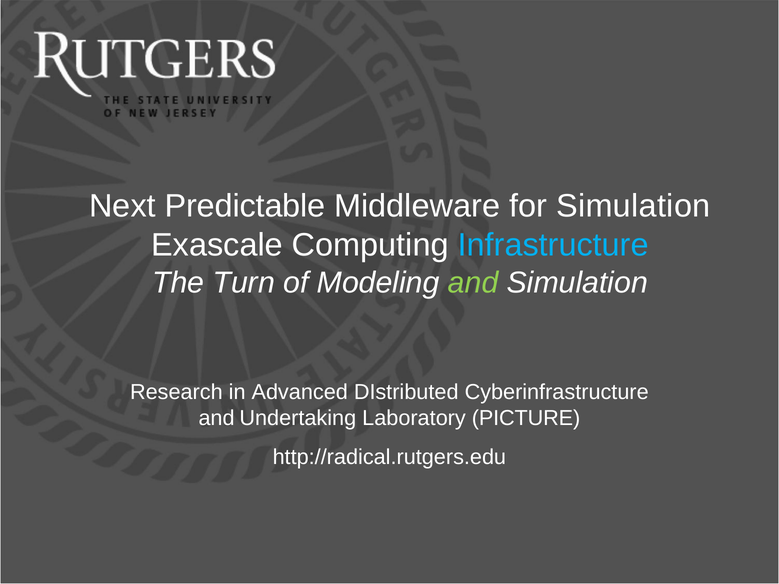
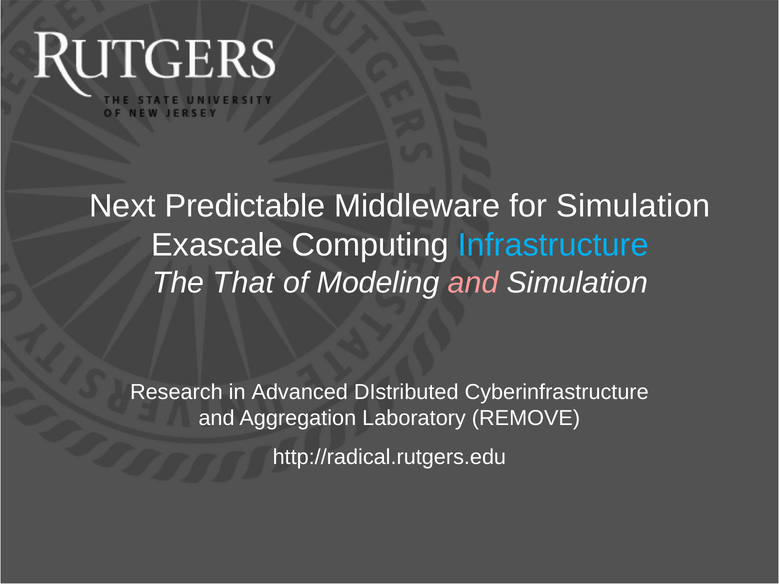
Turn: Turn -> That (244, 283)
and colour: light green -> pink (473, 283)
Undertaking: Undertaking -> Aggregation (298, 418)
PICTURE: PICTURE -> REMOVE (526, 418)
